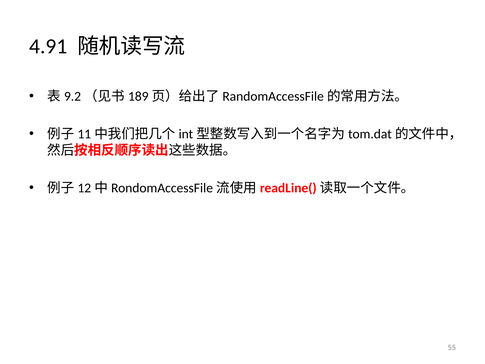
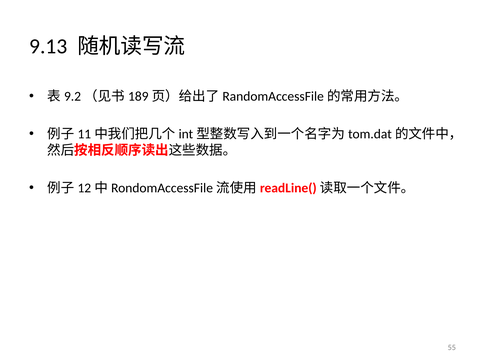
4.91: 4.91 -> 9.13 (48, 46)
